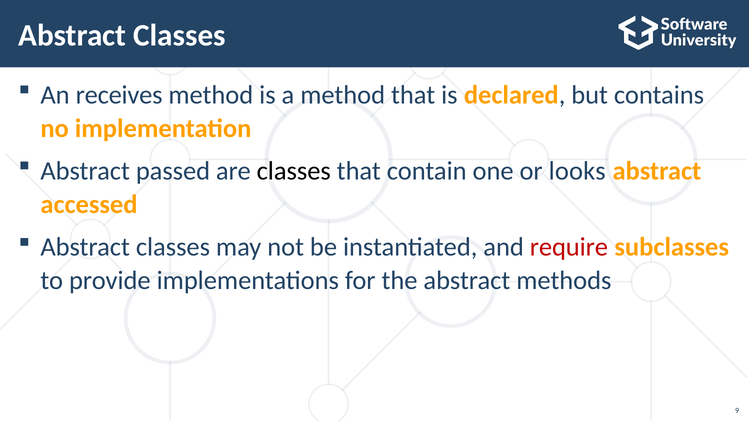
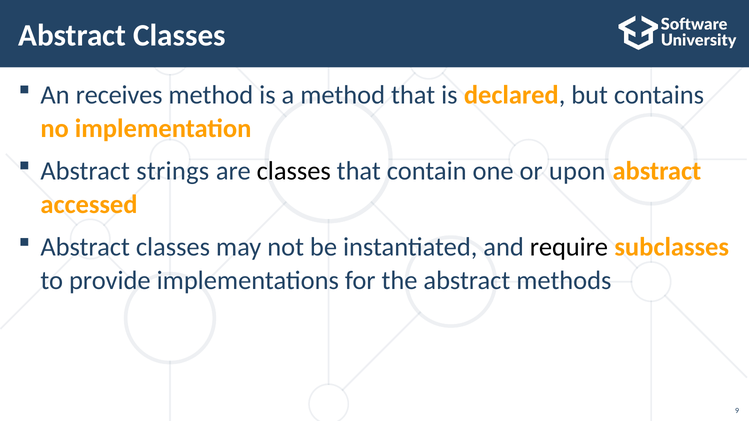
passed: passed -> strings (173, 171)
looks: looks -> upon (577, 171)
require colour: red -> black (569, 247)
